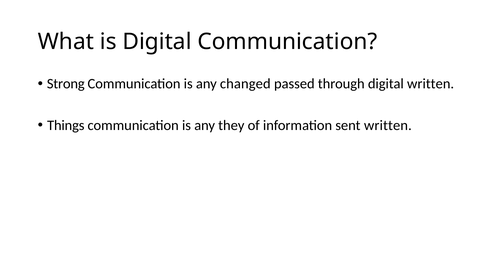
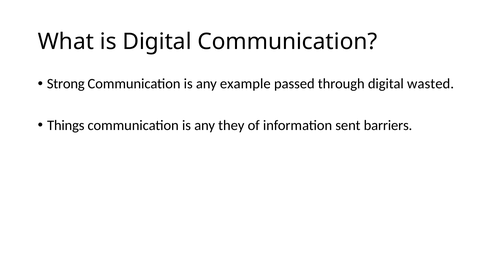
changed: changed -> example (245, 84)
digital written: written -> wasted (431, 84)
sent written: written -> barriers (388, 125)
